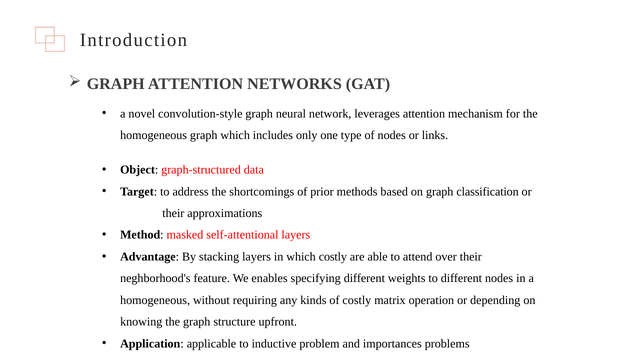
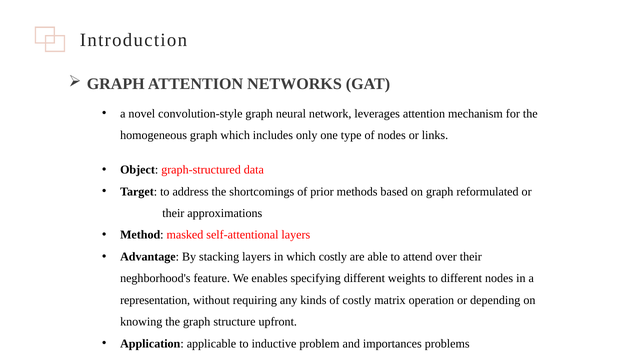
classification: classification -> reformulated (488, 191)
homogeneous: homogeneous -> representation (155, 300)
